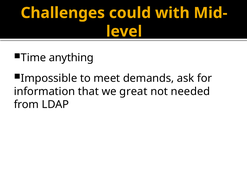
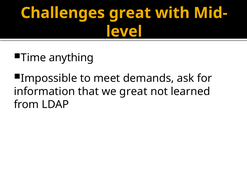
Challenges could: could -> great (130, 13)
needed: needed -> learned (190, 92)
